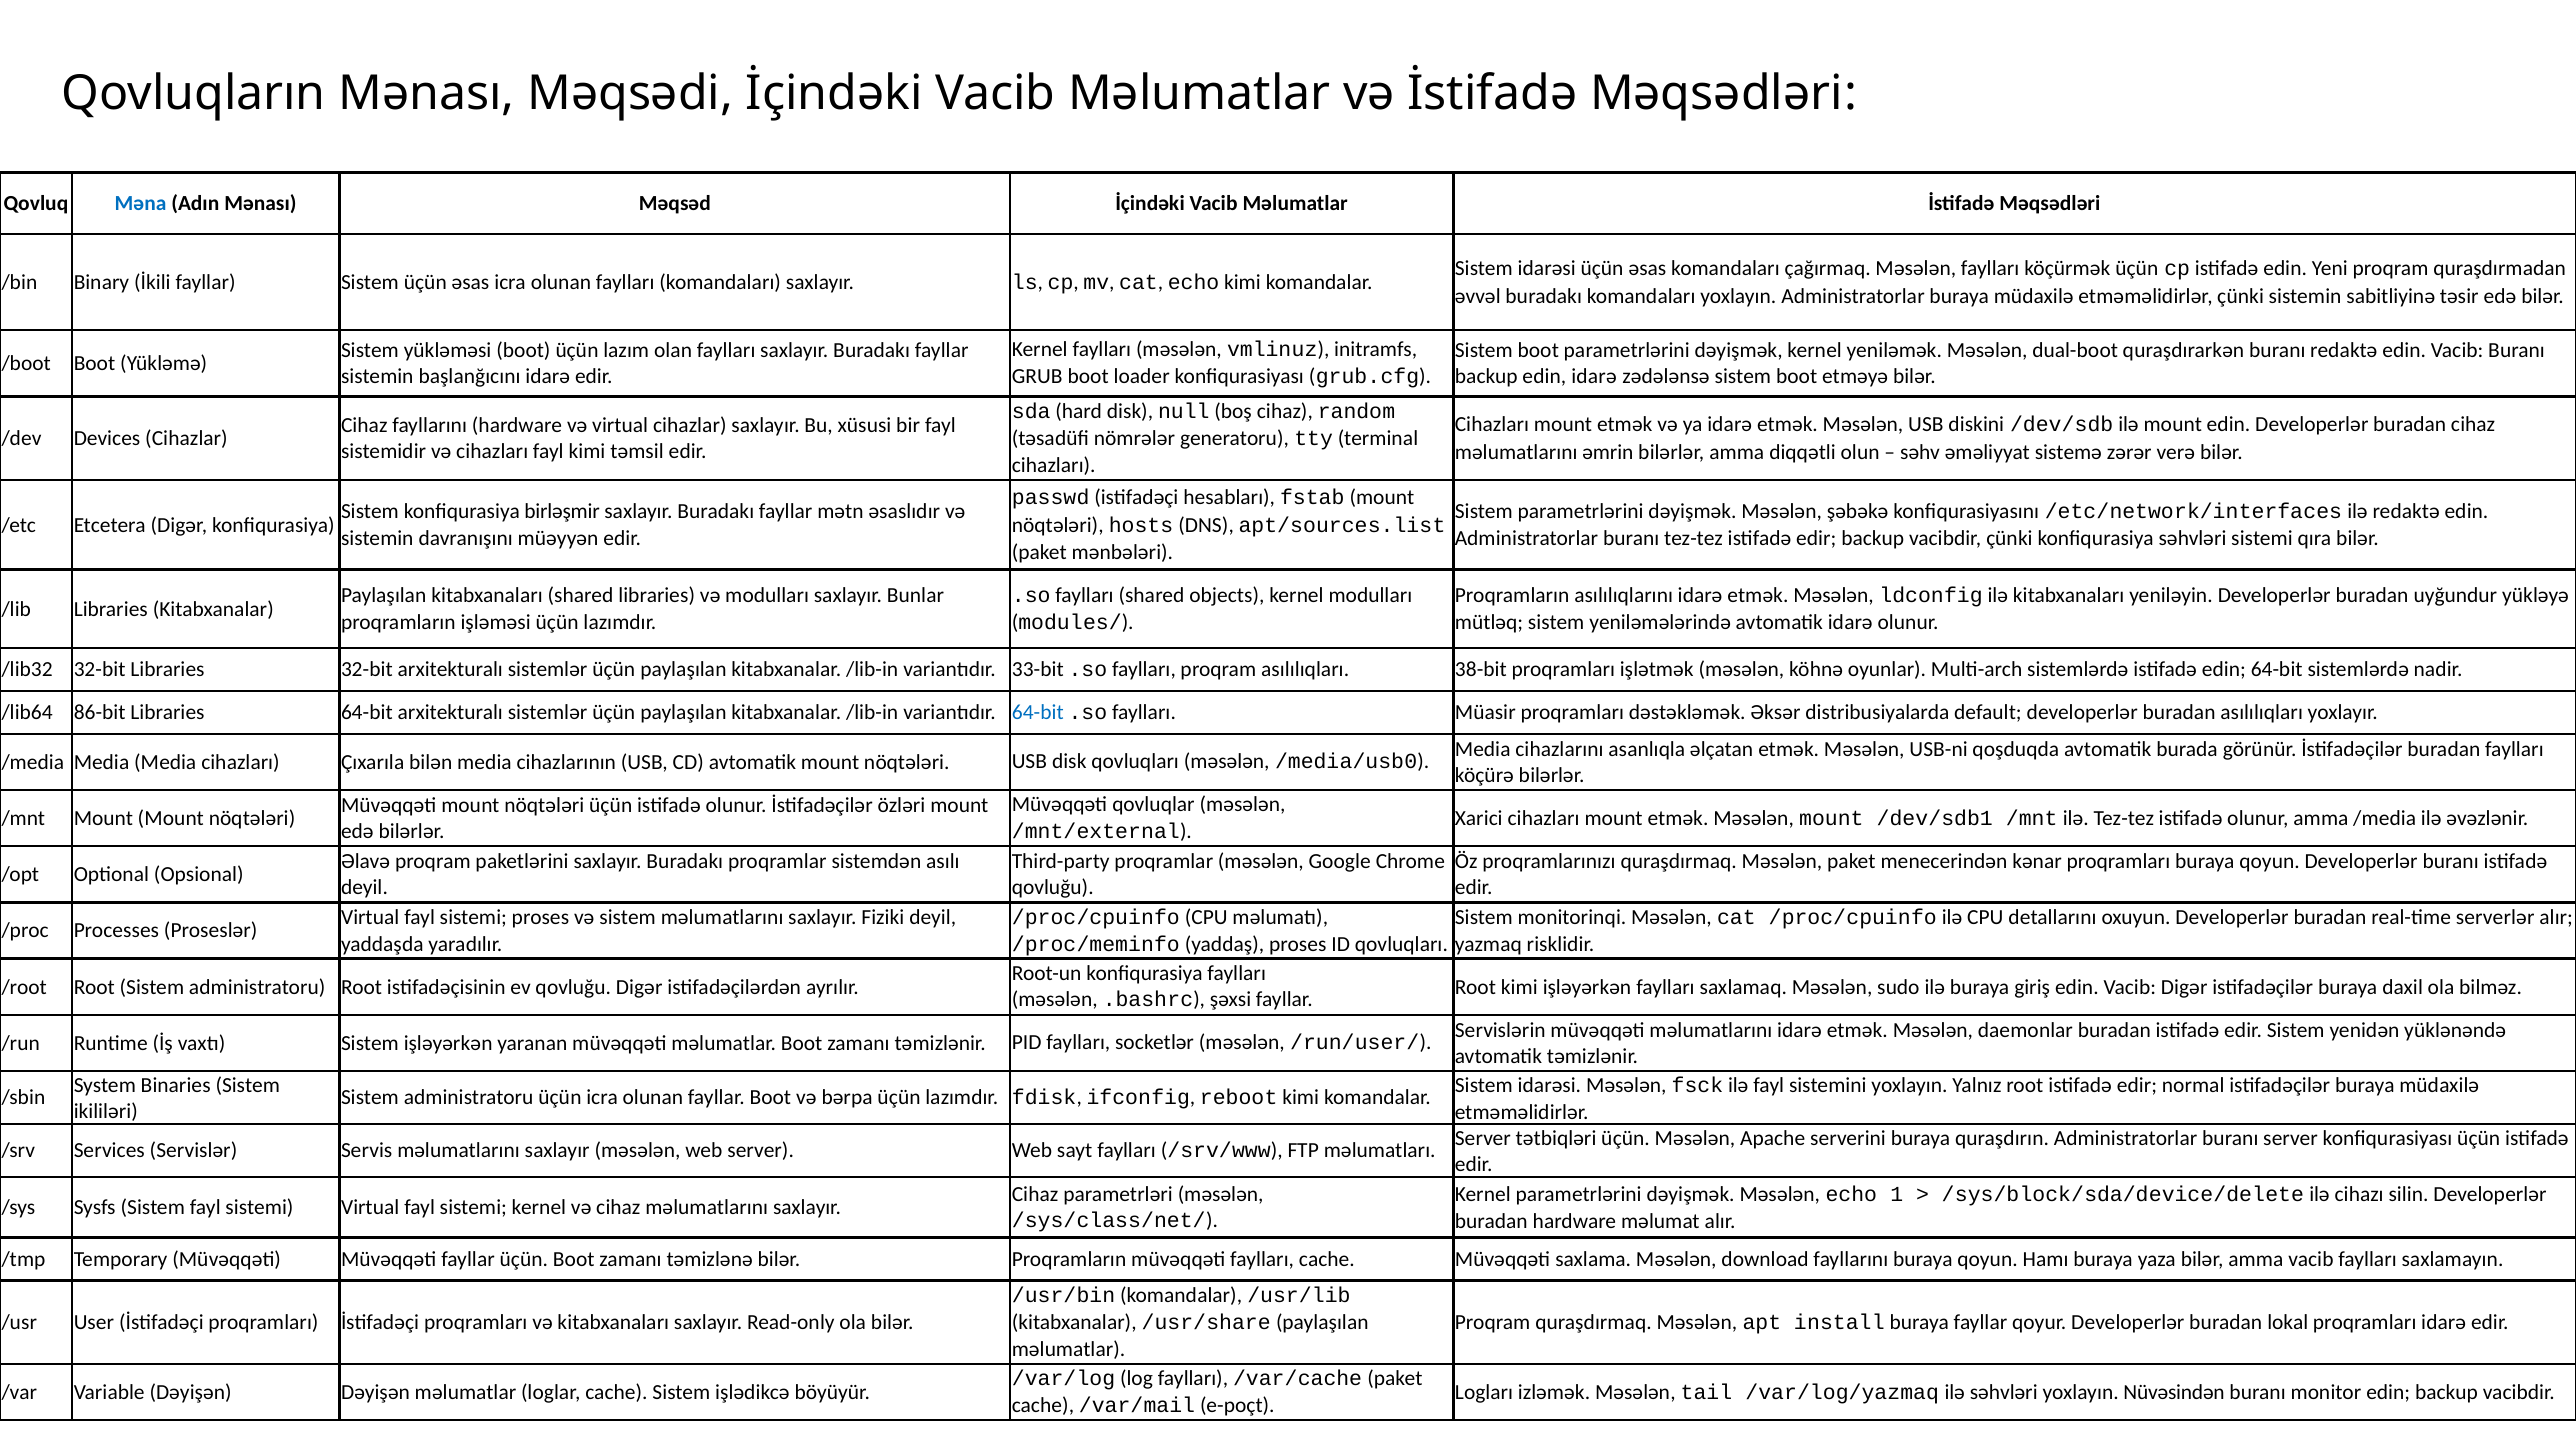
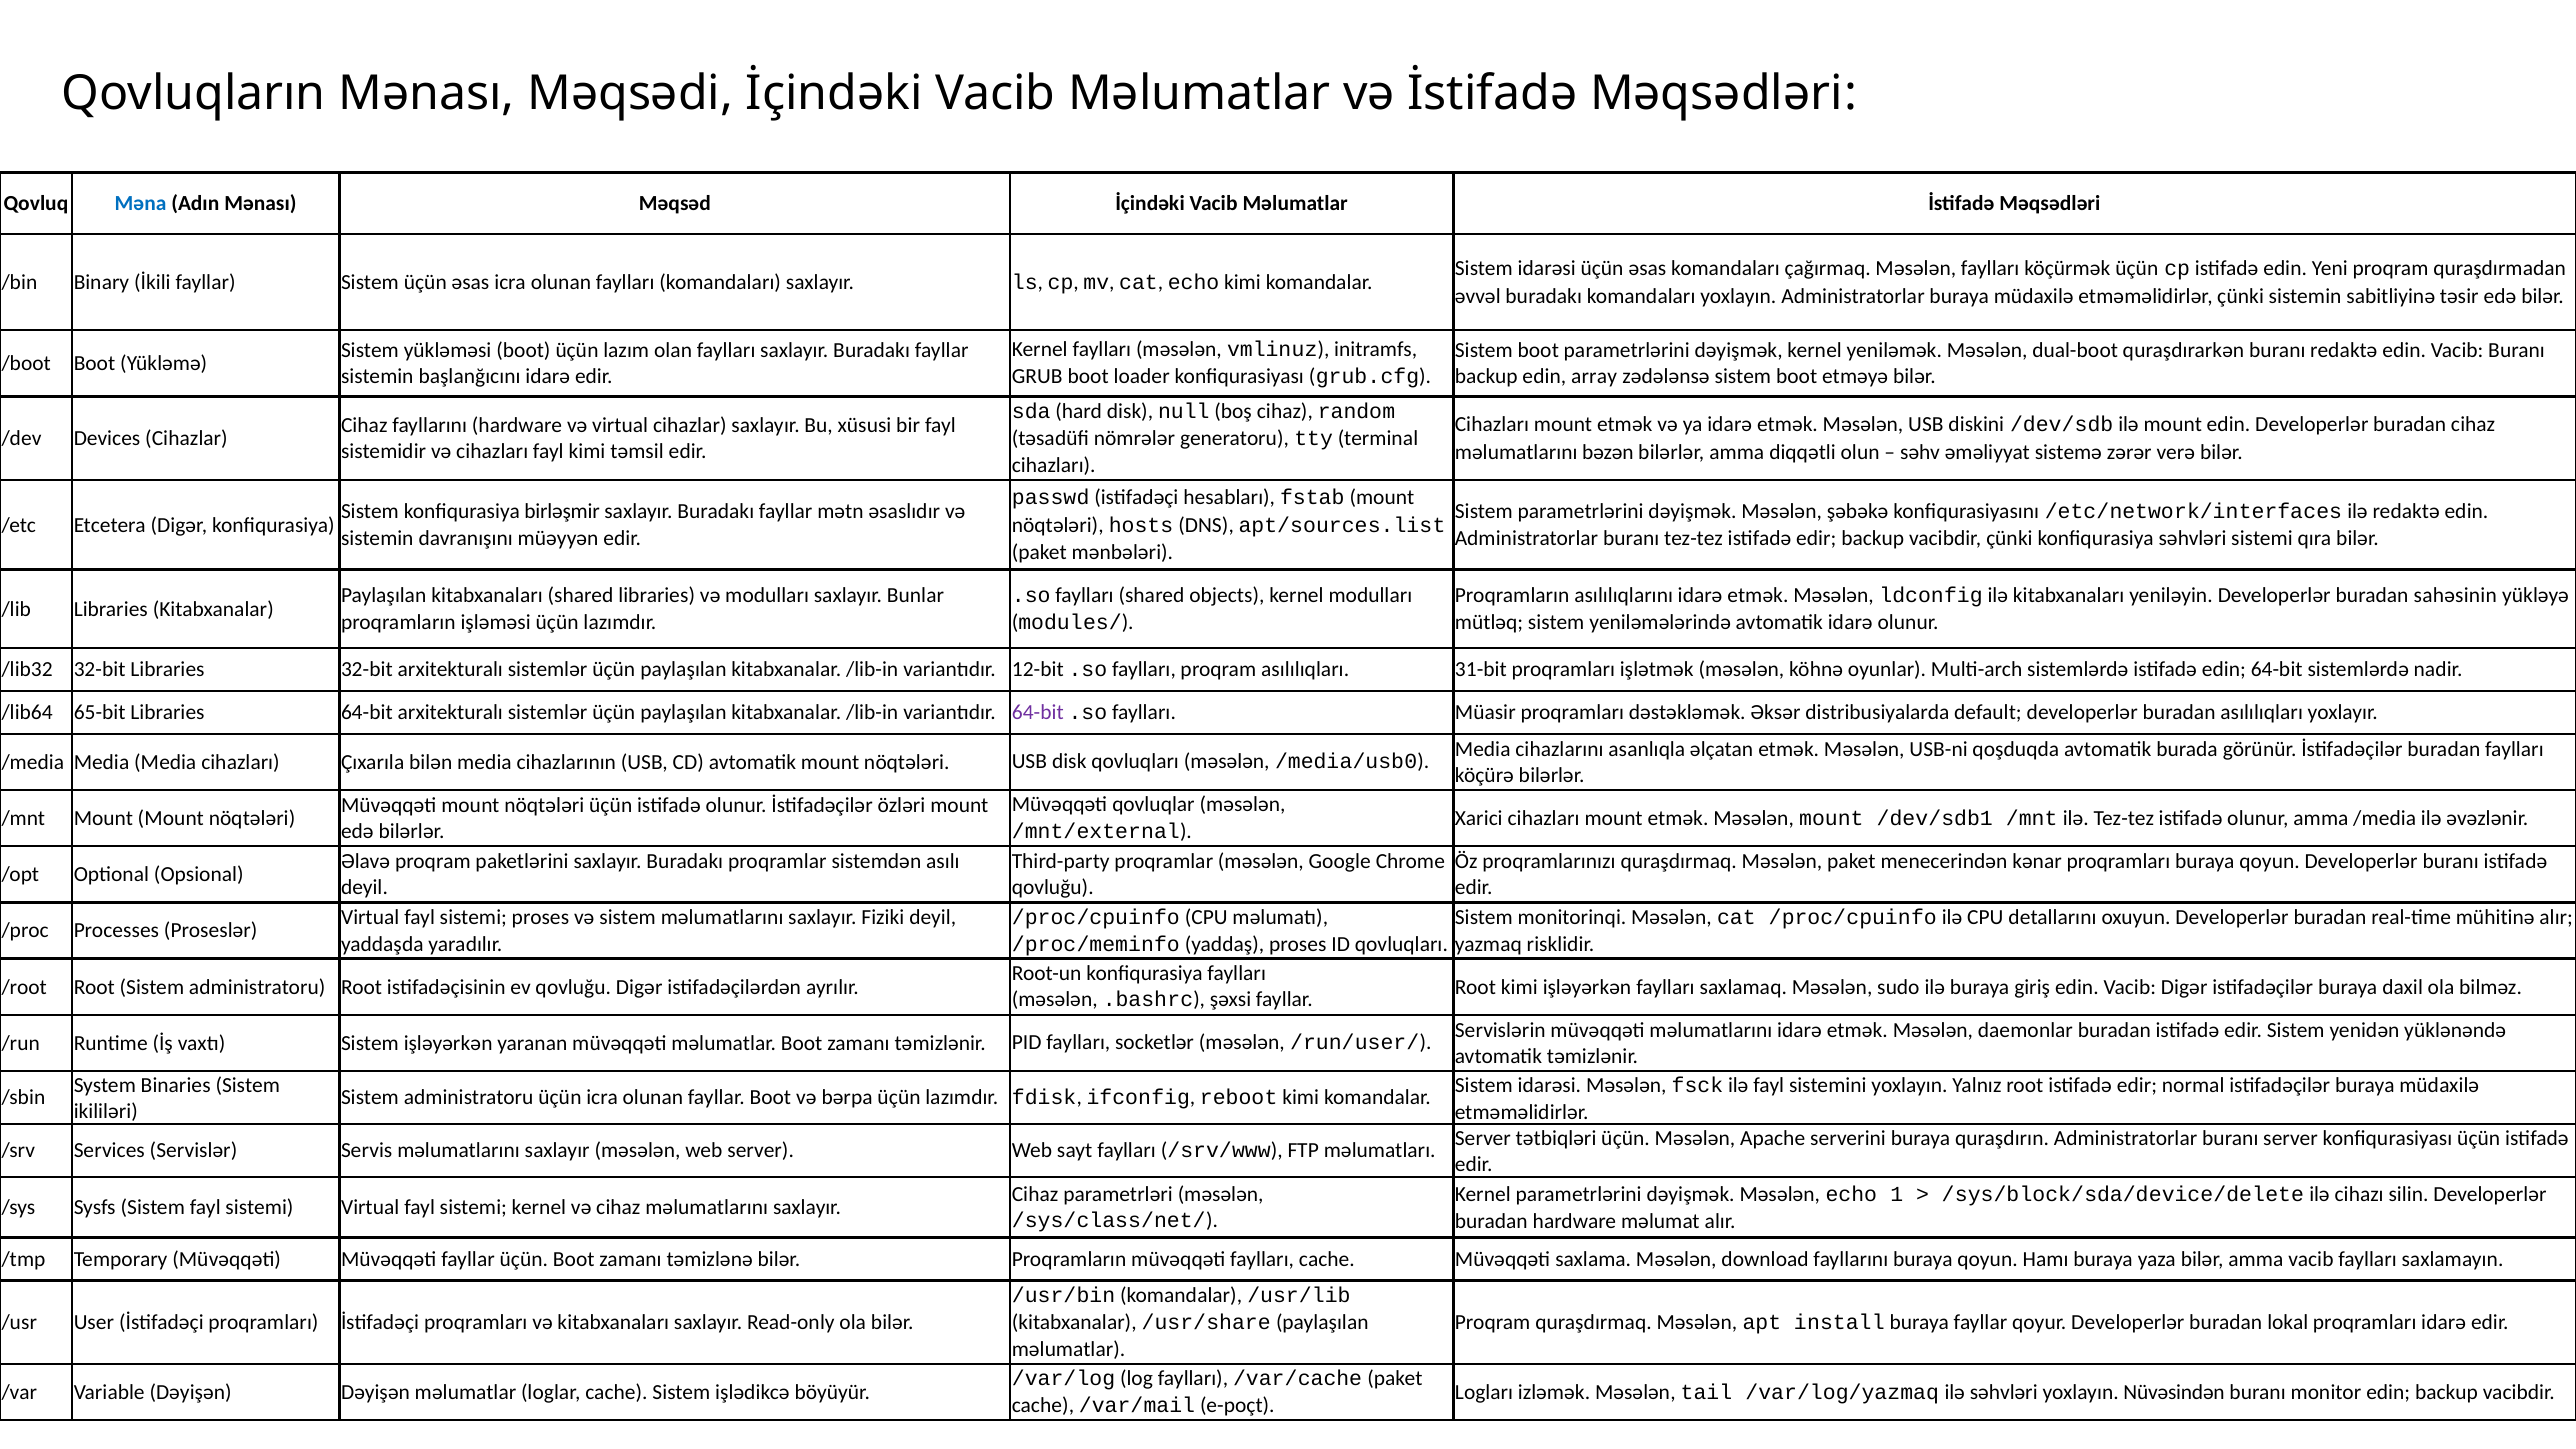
edin idarə: idarə -> array (1594, 377)
əmrin: əmrin -> bəzən (1608, 452)
uyğundur: uyğundur -> sahəsinin (2455, 595)
33-bit: 33-bit -> 12-bit (1038, 669)
38-bit: 38-bit -> 31-bit (1481, 670)
86-bit: 86-bit -> 65-bit (100, 713)
64-bit colour: blue -> purple (1038, 712)
serverlər: serverlər -> mühitinə (2495, 917)
